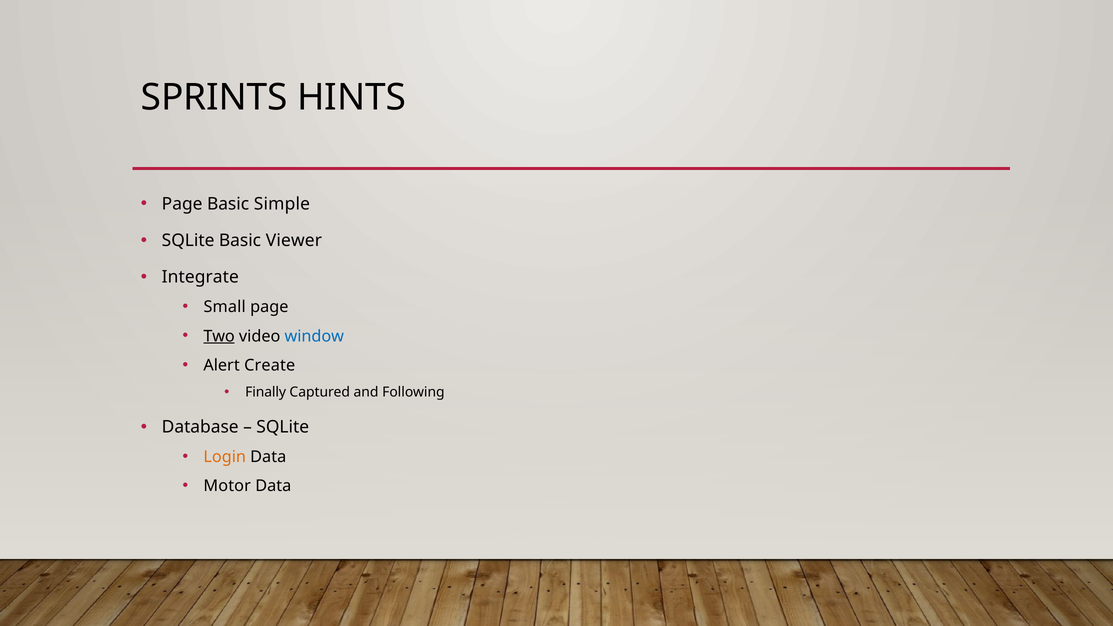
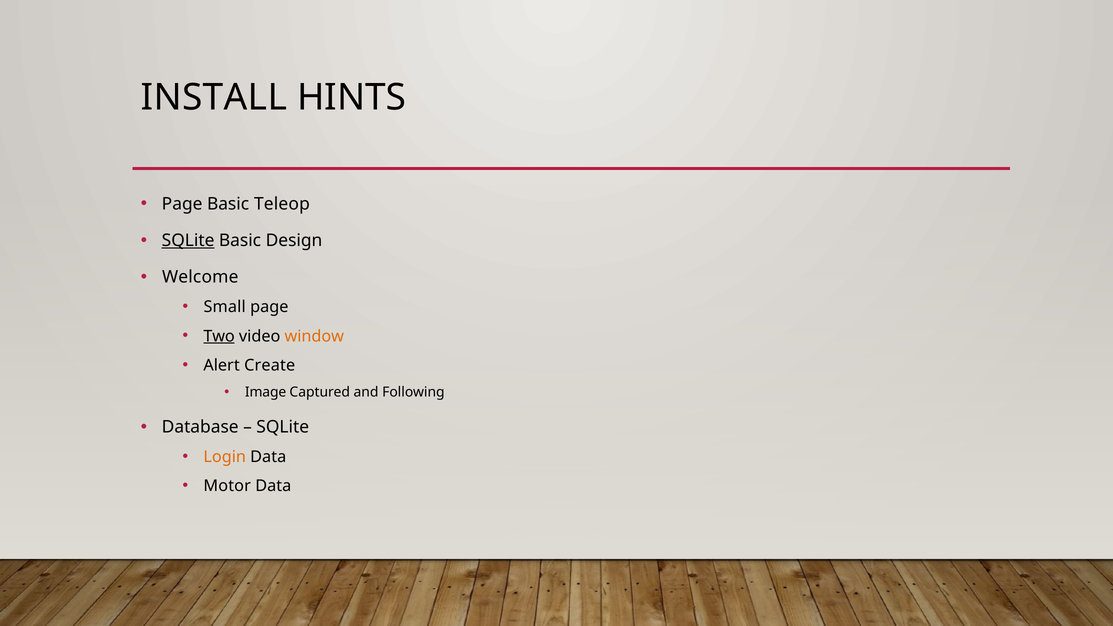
SPRINTS: SPRINTS -> INSTALL (214, 97)
Simple: Simple -> Teleop (282, 204)
SQLite underline: none -> present (188, 241)
Viewer: Viewer -> Design (294, 241)
Integrate: Integrate -> Welcome (200, 277)
window colour: blue -> orange (314, 336)
Finally: Finally -> Image (266, 392)
